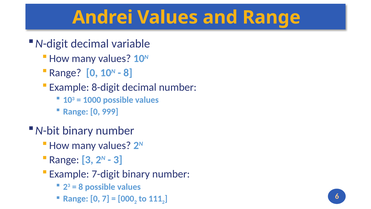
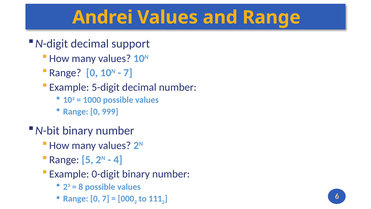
variable: variable -> support (131, 44)
8: 8 -> 7 (128, 73)
8-digit: 8-digit -> 5-digit (106, 87)
Range 3: 3 -> 5 (87, 160)
3: 3 -> 4 (118, 160)
7-digit: 7-digit -> 0-digit (106, 174)
